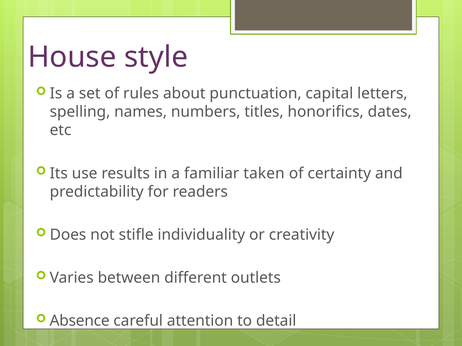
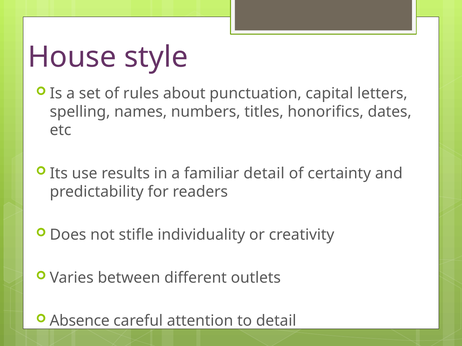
familiar taken: taken -> detail (264, 174)
